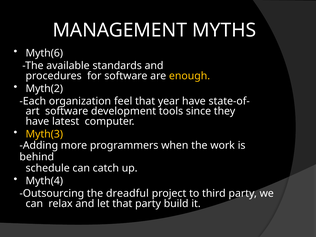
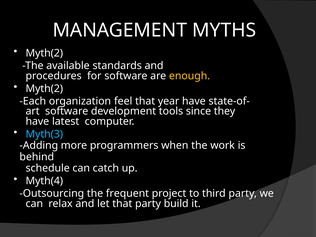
Myth(6: Myth(6 -> Myth(2 (44, 53)
Myth(3 colour: yellow -> light blue (44, 134)
dreadful: dreadful -> frequent (127, 193)
